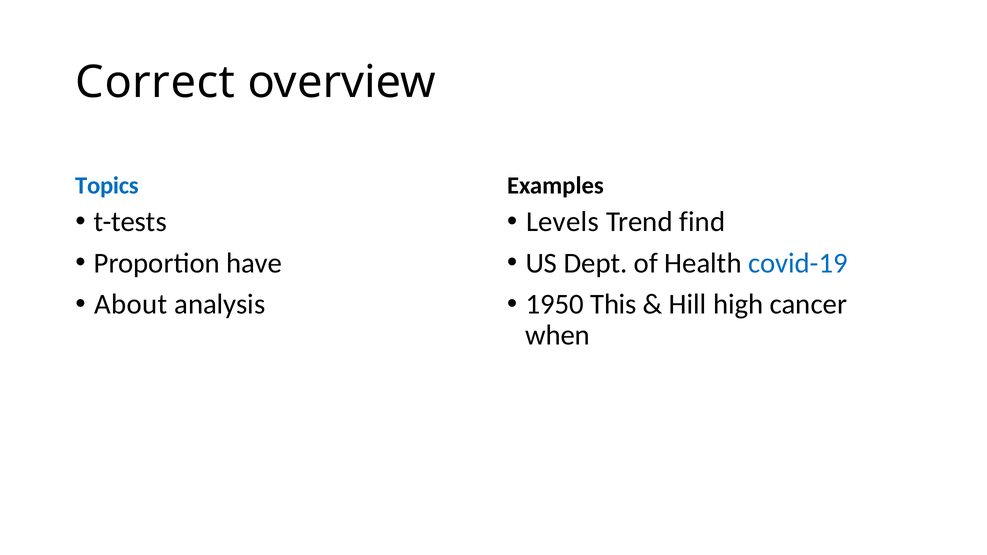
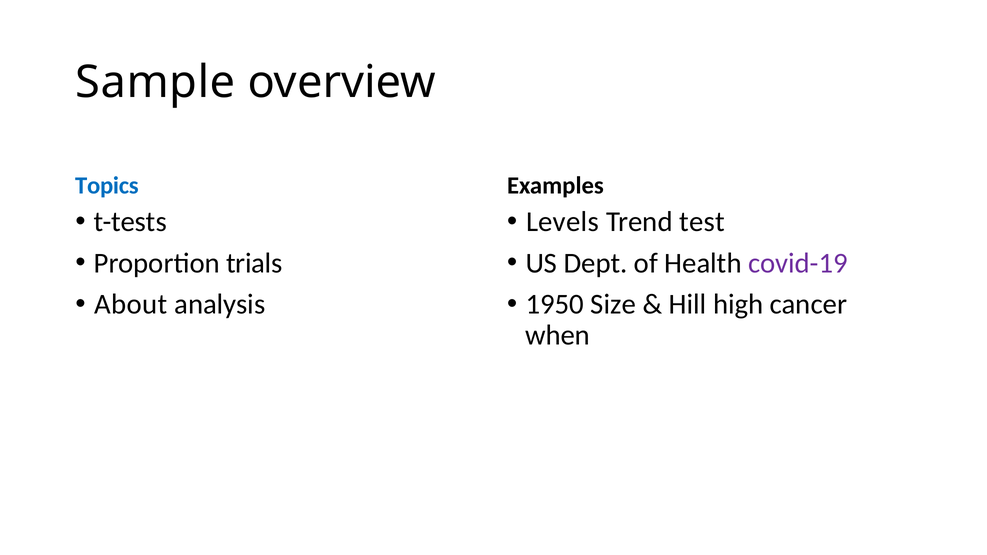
Correct: Correct -> Sample (155, 82)
find: find -> test (702, 222)
have: have -> trials (254, 263)
covid-19 colour: blue -> purple (798, 263)
This: This -> Size (613, 304)
